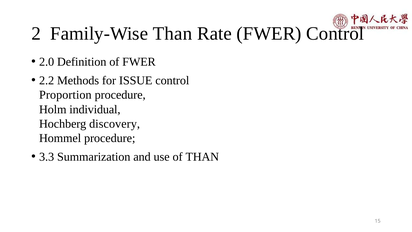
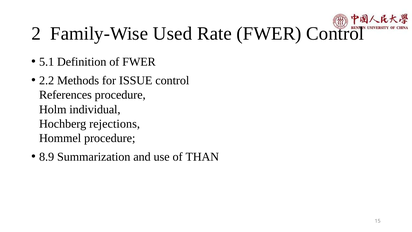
Family-Wise Than: Than -> Used (173, 34)
2.0: 2.0 -> 5.1 (47, 62)
Proportion: Proportion -> References (65, 95)
discovery: discovery -> rejections (115, 124)
3.3: 3.3 -> 8.9 (47, 157)
